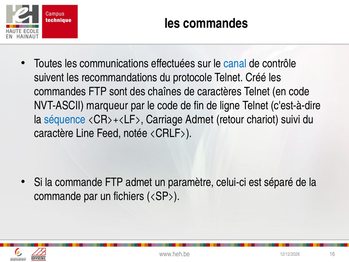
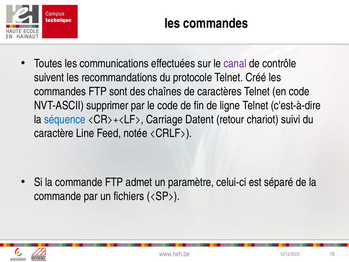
canal colour: blue -> purple (235, 63)
marqueur: marqueur -> supprimer (107, 105)
Carriage Admet: Admet -> Datent (200, 119)
